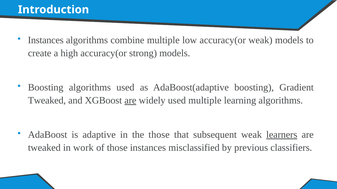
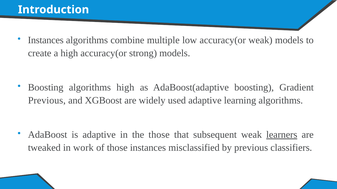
algorithms used: used -> high (125, 88)
Tweaked: Tweaked -> Previous (47, 101)
are underline: present -> none (130, 101)
used multiple: multiple -> adaptive (205, 101)
